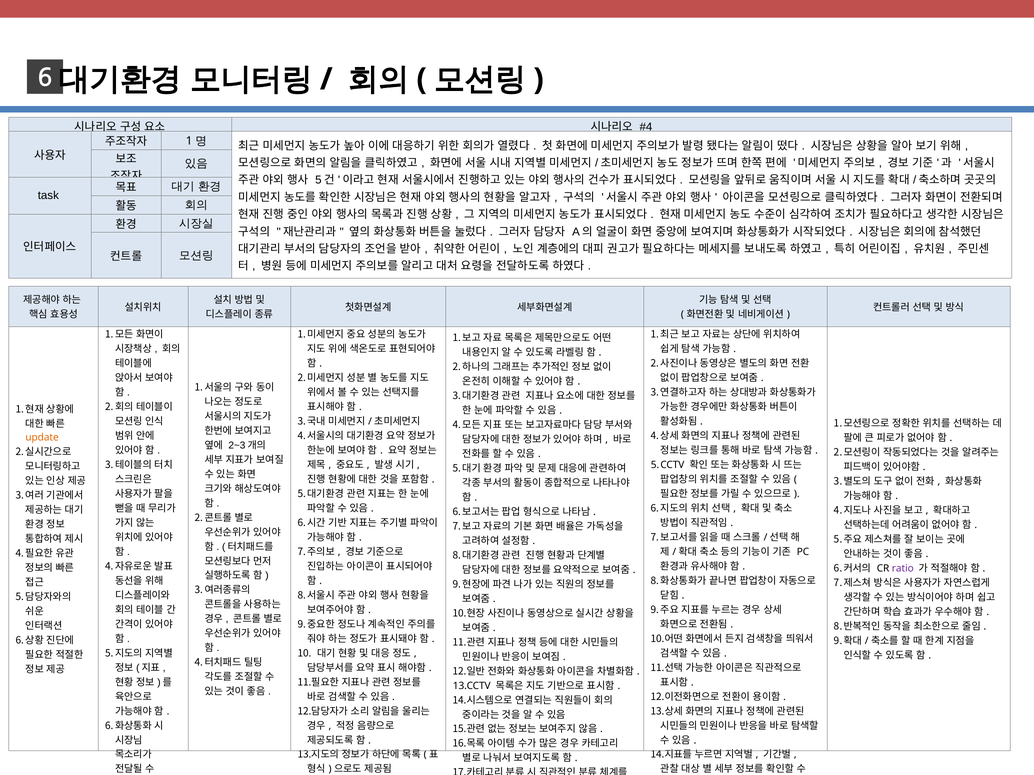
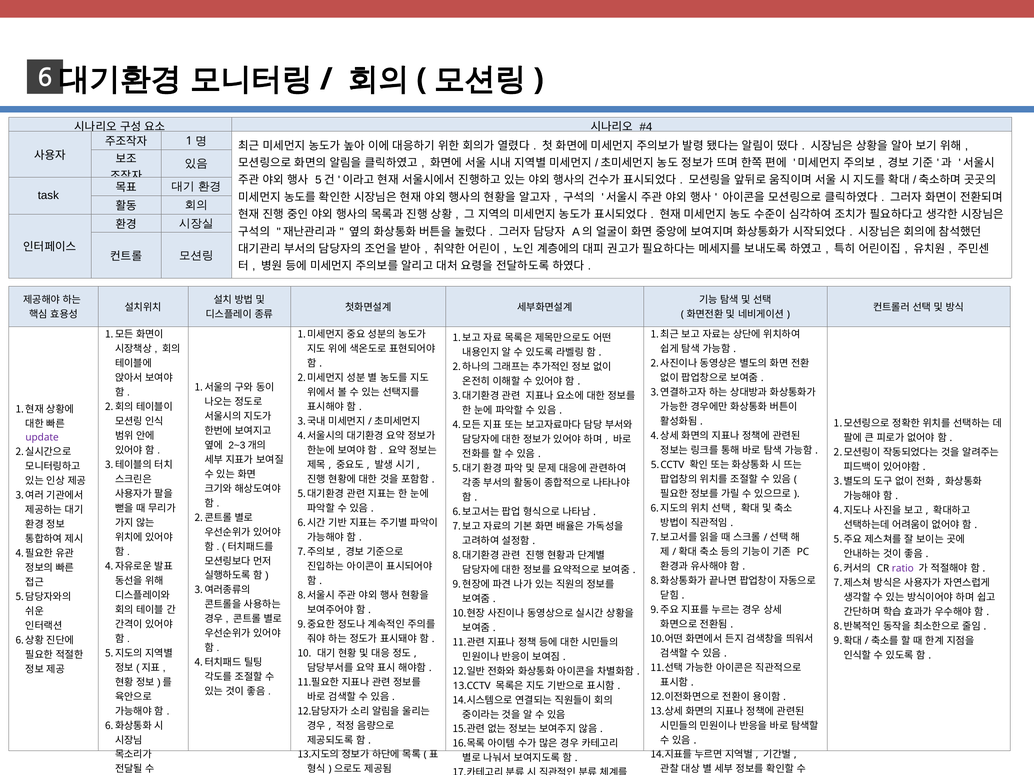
update colour: orange -> purple (42, 438)
